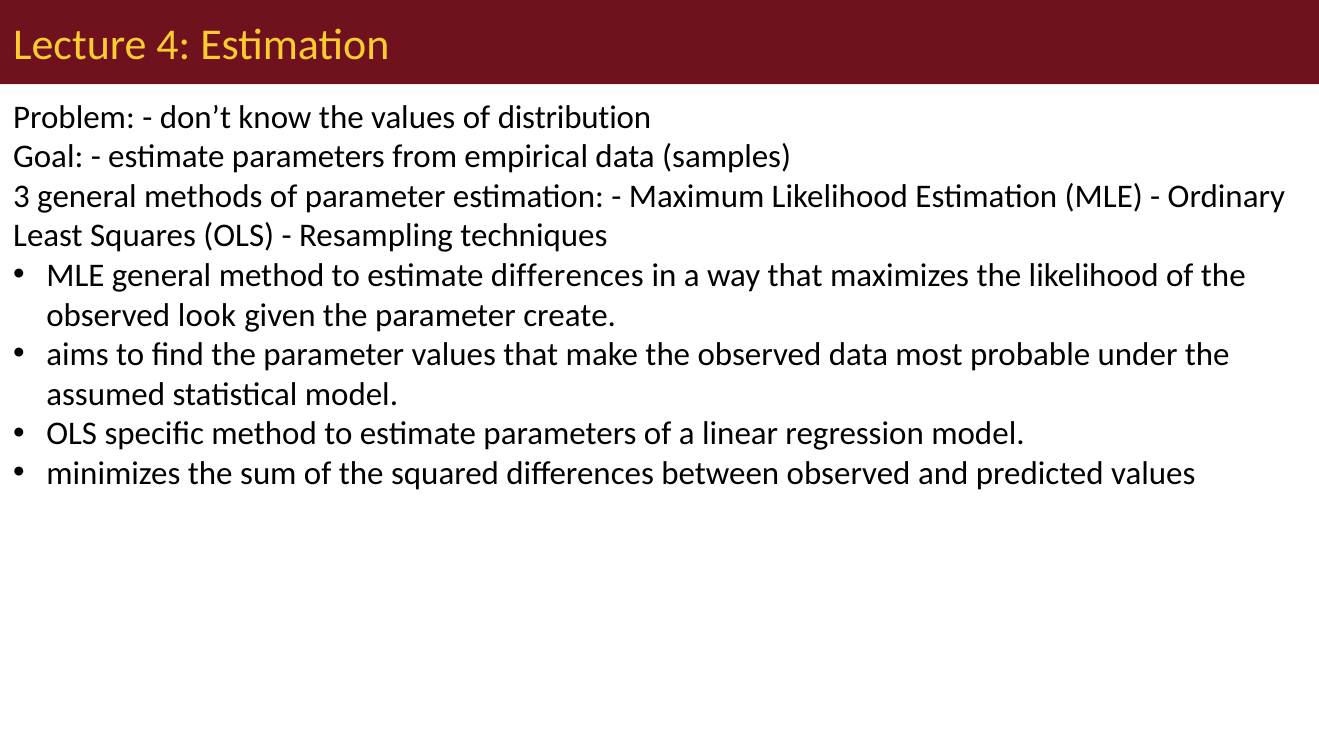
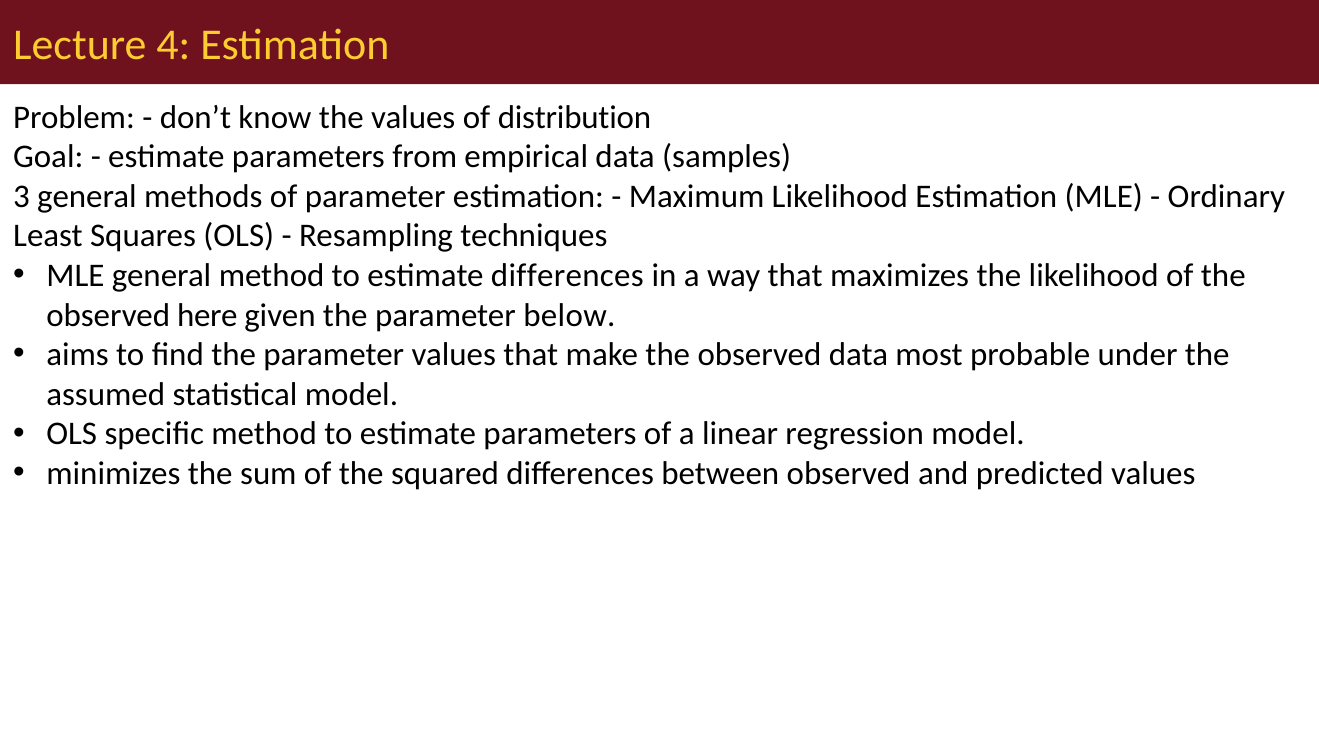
look: look -> here (207, 315)
create: create -> below (569, 315)
